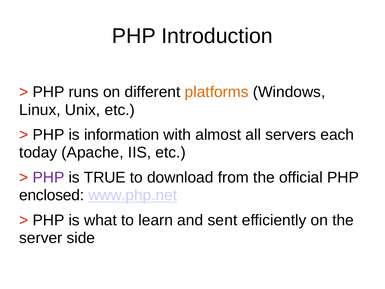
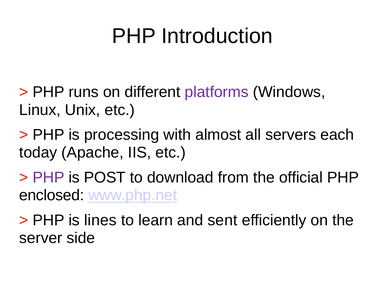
platforms colour: orange -> purple (217, 92)
information: information -> processing (122, 135)
TRUE: TRUE -> POST (105, 177)
what: what -> lines (100, 220)
